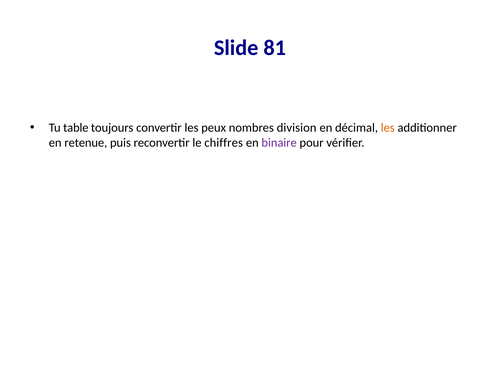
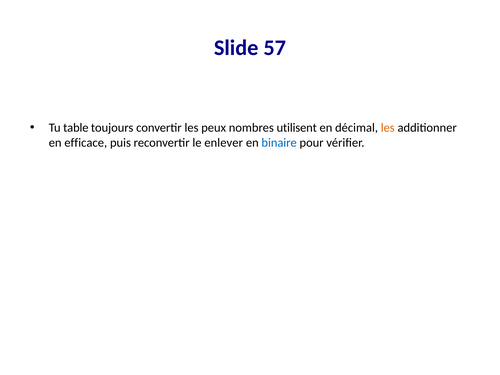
81: 81 -> 57 (275, 48)
division: division -> utilisent (297, 128)
retenue: retenue -> efficace (86, 143)
chiffres: chiffres -> enlever (224, 143)
binaire colour: purple -> blue (279, 143)
